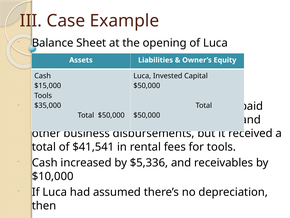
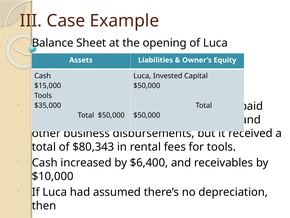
$41,541: $41,541 -> $80,343 (93, 147)
$5,336: $5,336 -> $6,400 (149, 162)
